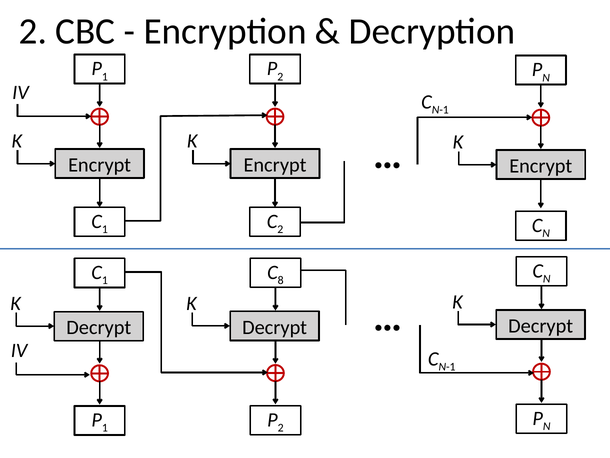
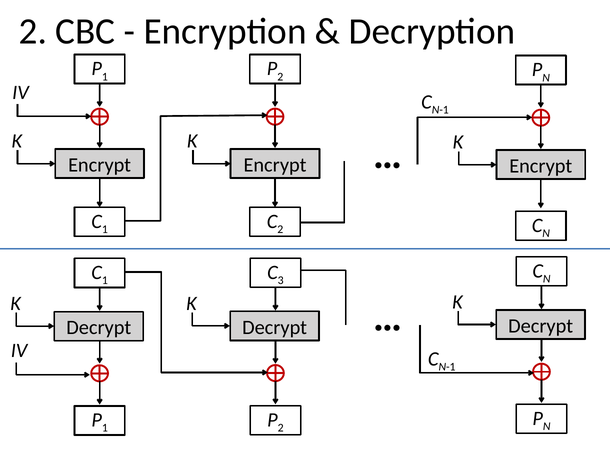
8: 8 -> 3 (281, 280)
